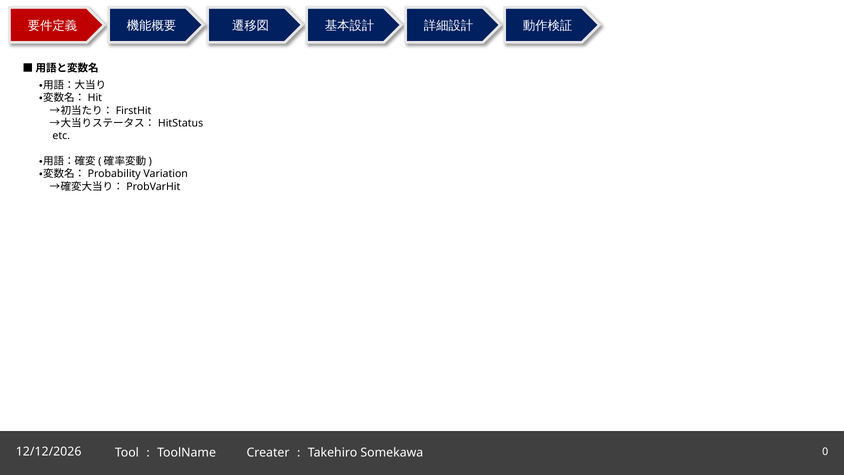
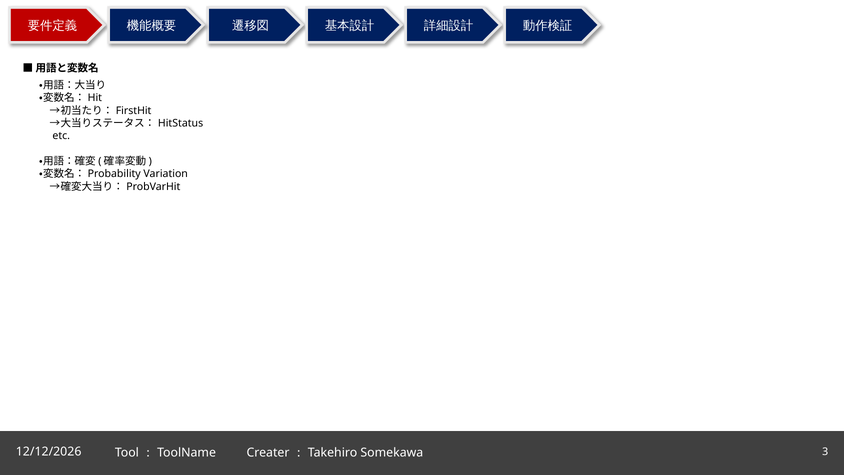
0: 0 -> 3 (825, 452)
